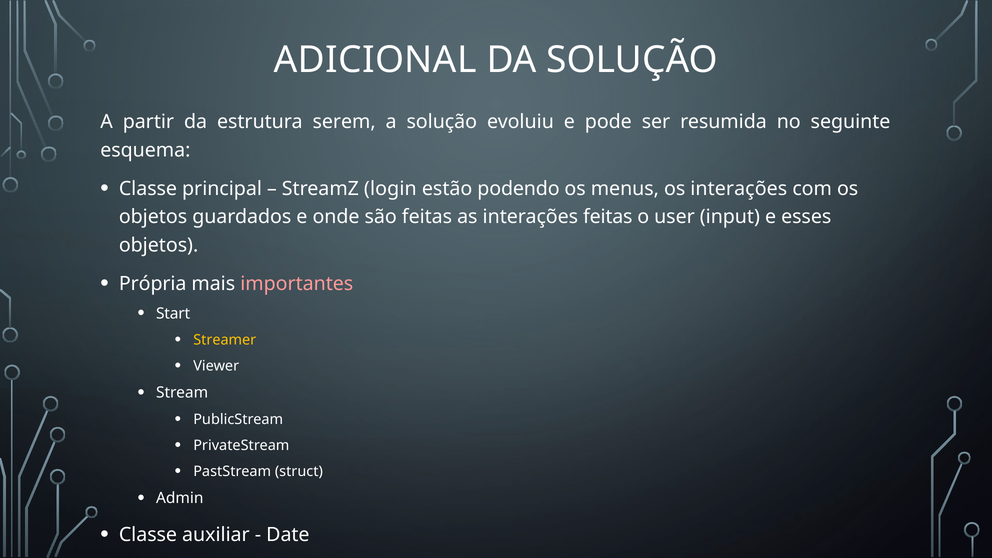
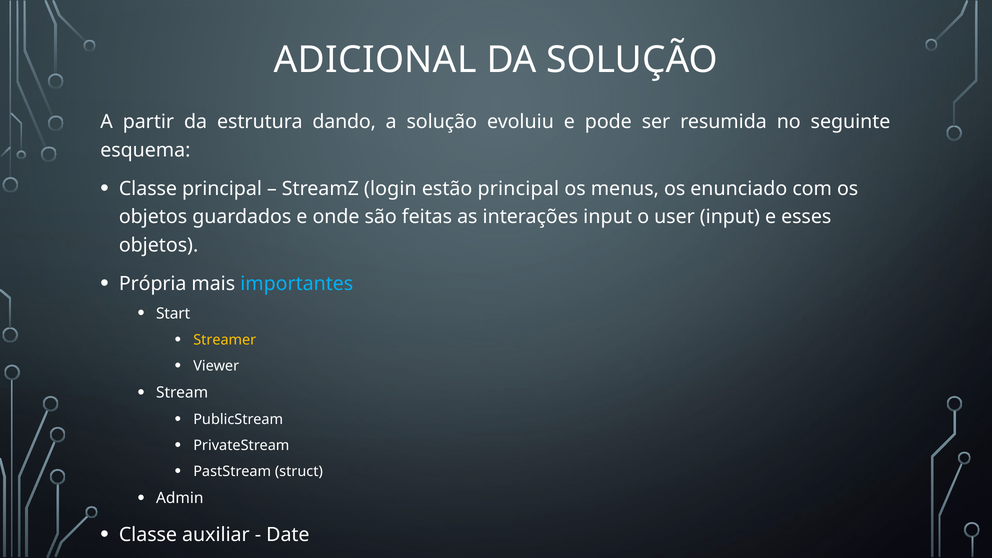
serem: serem -> dando (344, 122)
estão podendo: podendo -> principal (518, 189)
os interações: interações -> enunciado (739, 189)
interações feitas: feitas -> input (608, 217)
importantes colour: pink -> light blue (297, 284)
